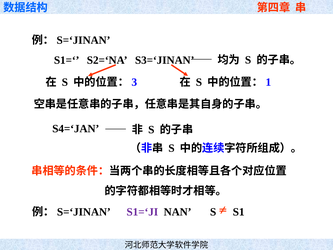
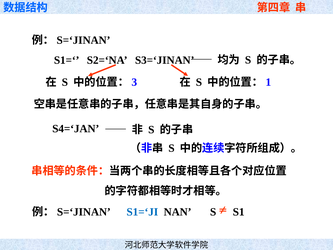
S1=‘JI colour: purple -> blue (142, 212)
